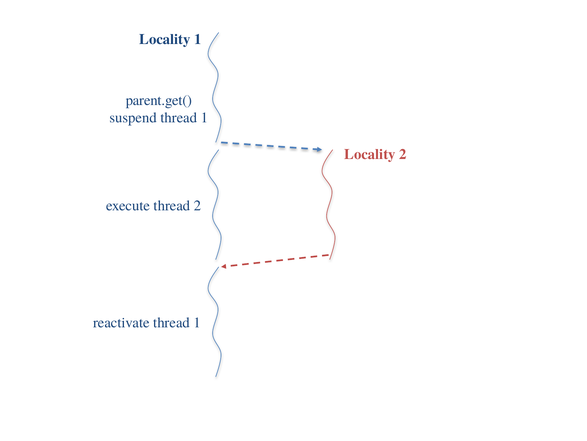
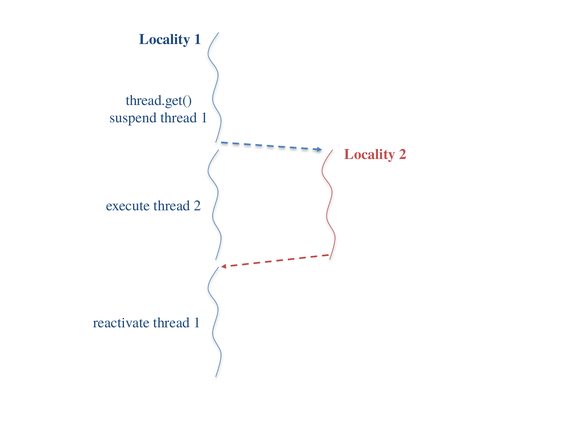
parent.get(: parent.get( -> thread.get( (159, 100)
